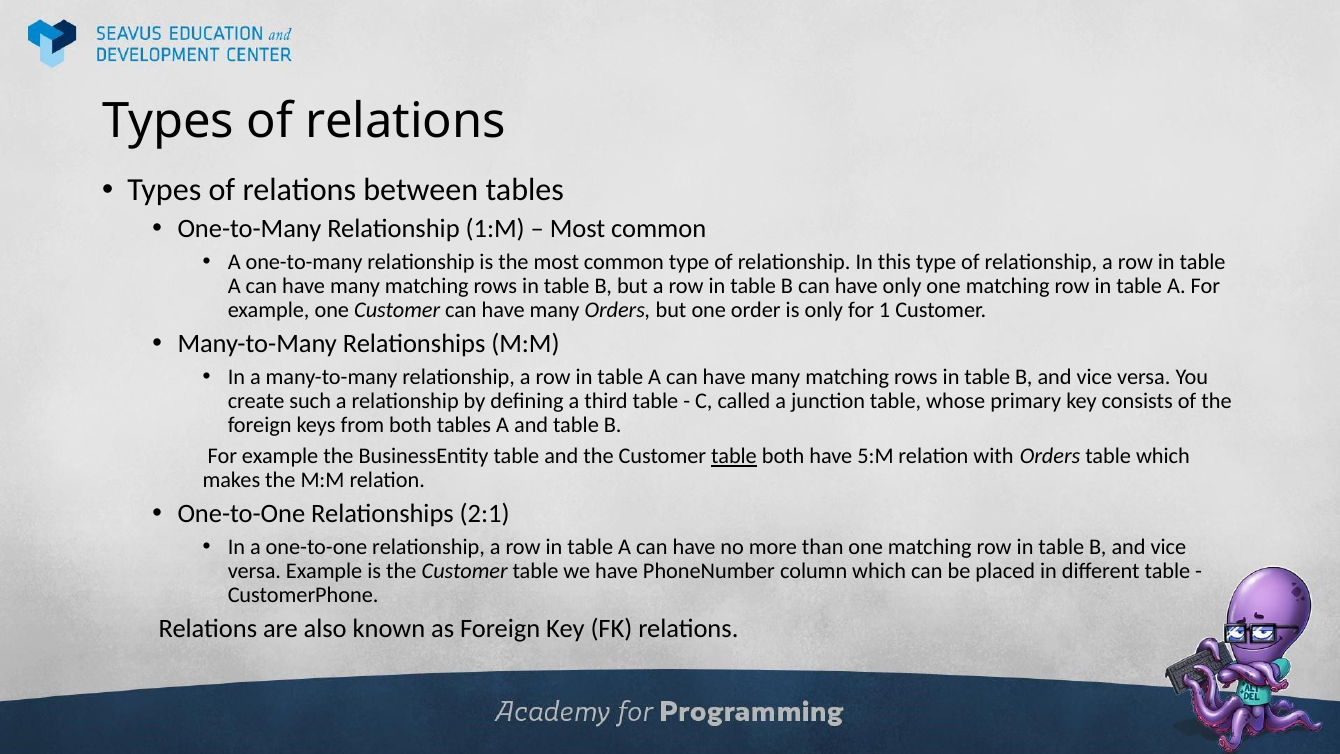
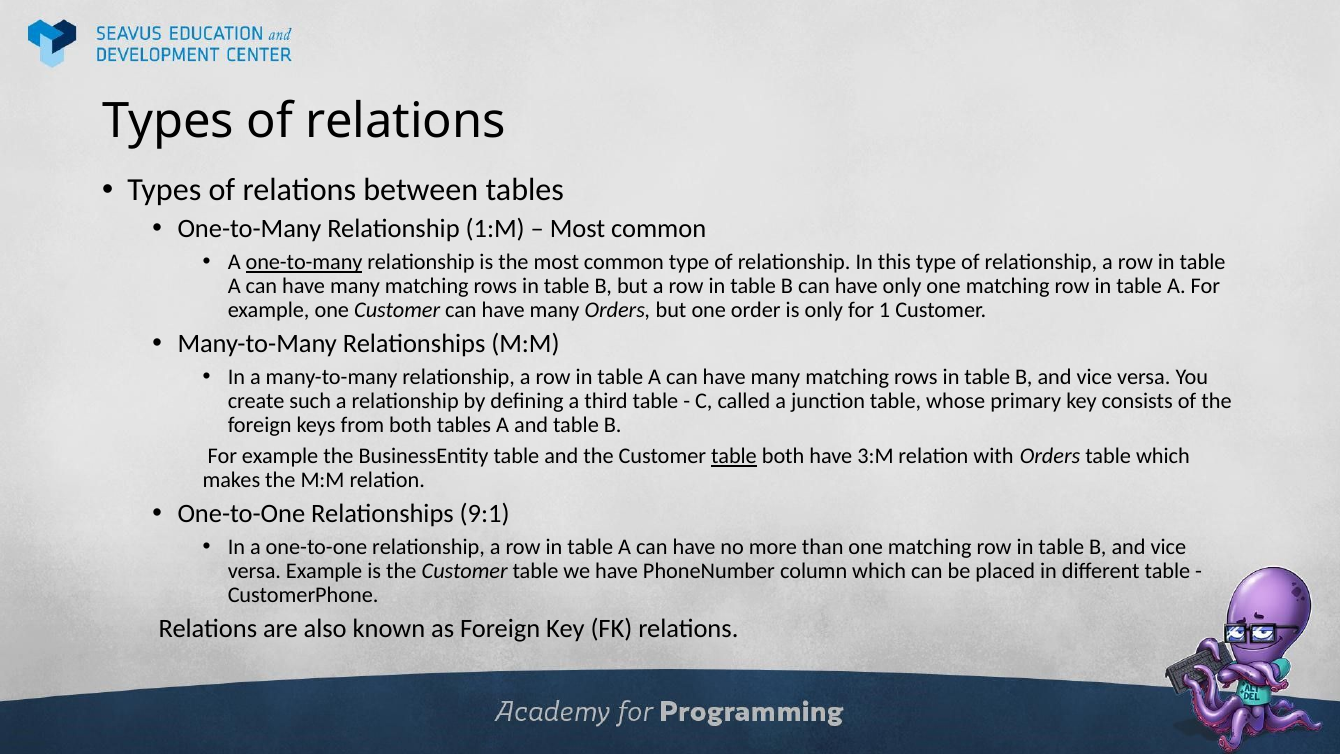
one-to-many underline: none -> present (304, 262)
5:M: 5:M -> 3:M (875, 456)
2:1: 2:1 -> 9:1 (485, 514)
